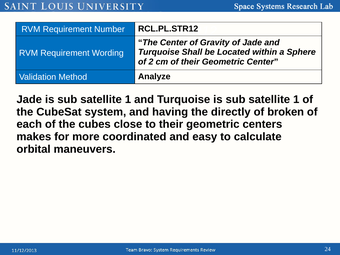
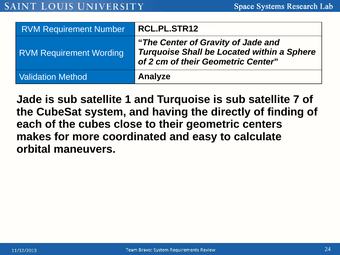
1: 1 -> 7 (296, 100)
broken: broken -> finding (286, 112)
